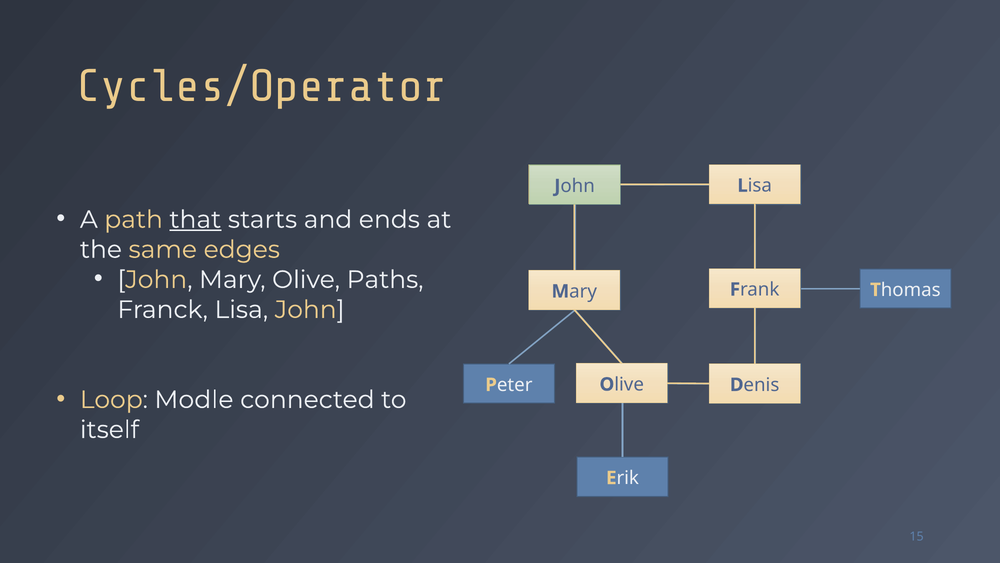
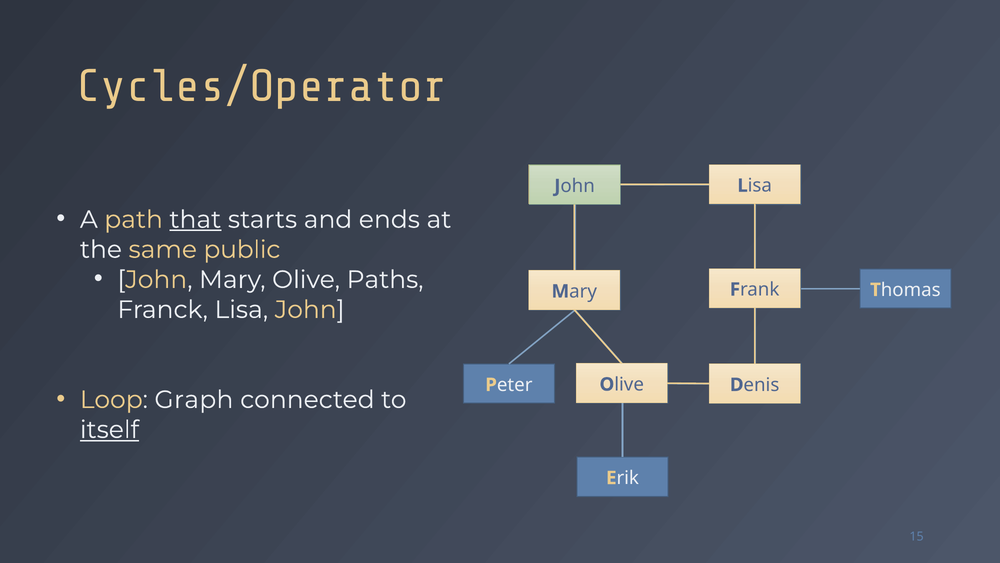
edges: edges -> public (242, 249)
Modle: Modle -> Graph (194, 399)
itself underline: none -> present (109, 429)
